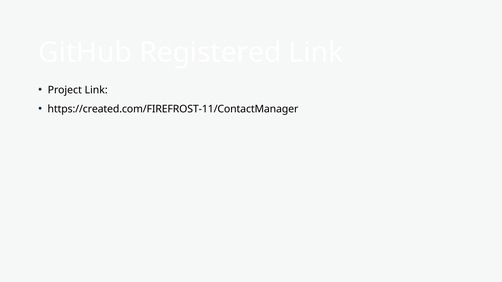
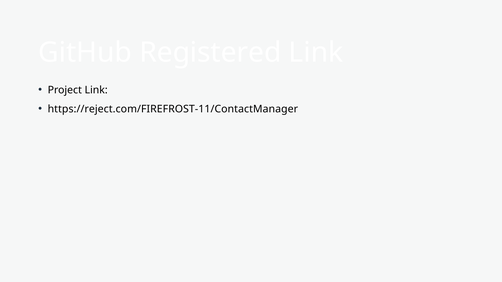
https://created.com/FIREFROST-11/ContactManager: https://created.com/FIREFROST-11/ContactManager -> https://reject.com/FIREFROST-11/ContactManager (173, 109)
